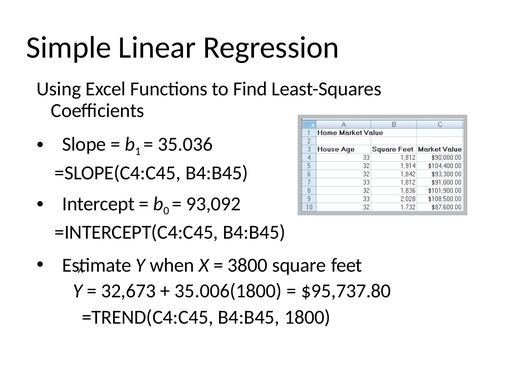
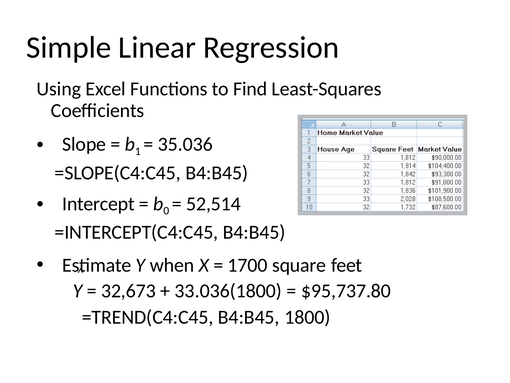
93,092: 93,092 -> 52,514 (214, 204)
3800: 3800 -> 1700 (248, 265)
35.006(1800: 35.006(1800 -> 33.036(1800 (228, 291)
